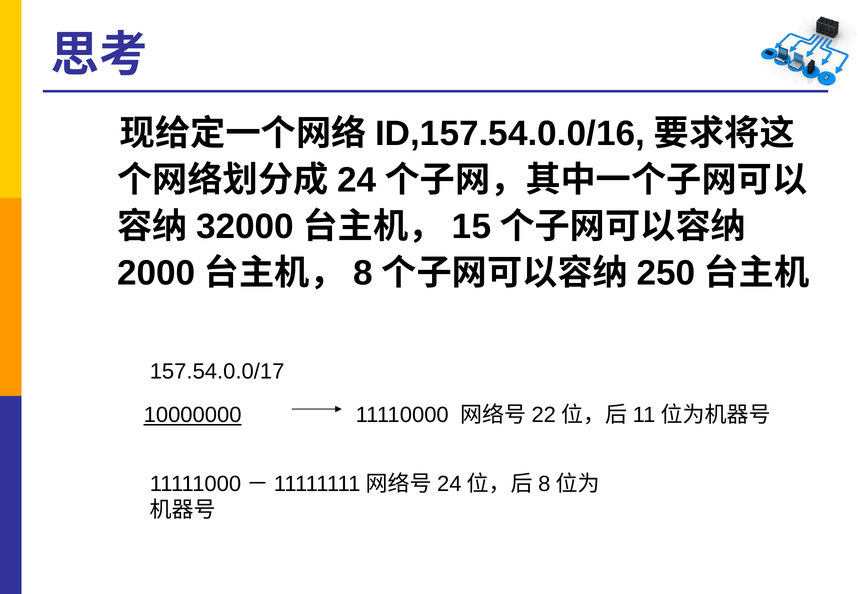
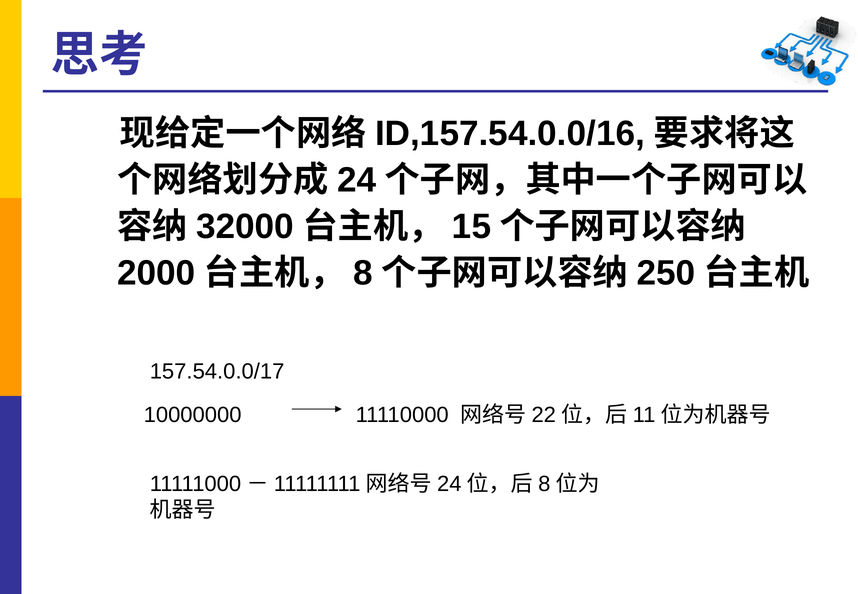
10000000 underline: present -> none (193, 415)
